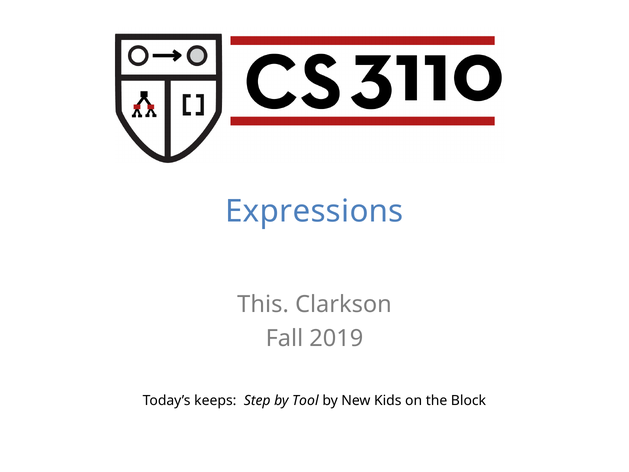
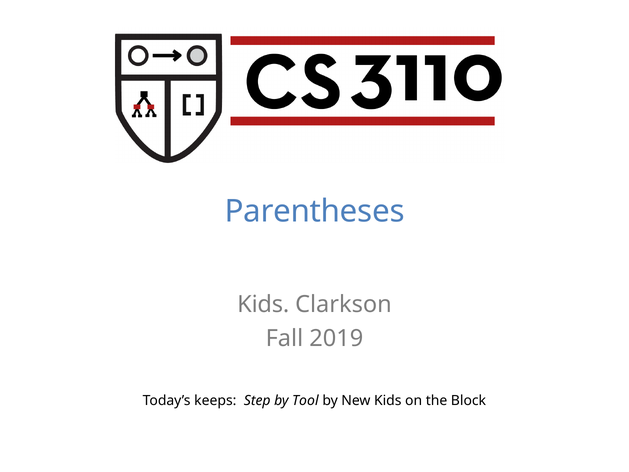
Expressions: Expressions -> Parentheses (315, 211)
This: This -> Kids (263, 305)
